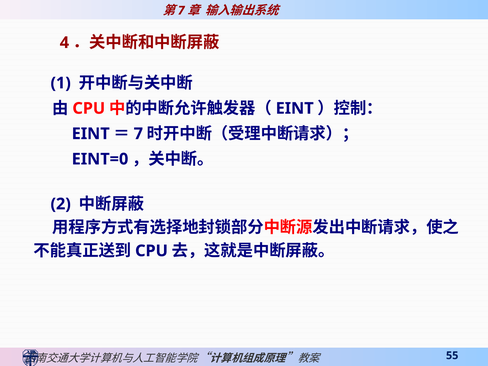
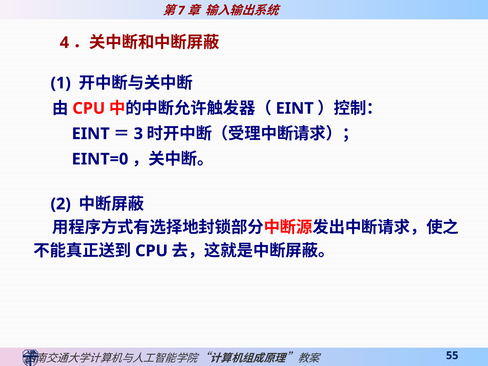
7: 7 -> 3 (138, 134)
